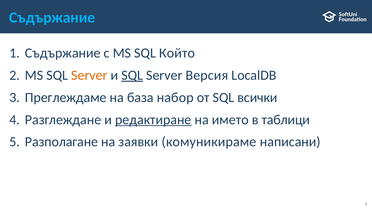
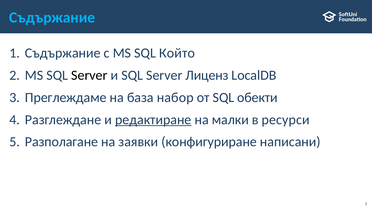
Server colour: orange -> black (89, 75)
SQL underline: present -> none (132, 75)
Версия: Версия -> Лиценз (207, 75)
всички: всички -> обекти (257, 98)
името: името -> малки (230, 120)
таблици: таблици -> ресурси (286, 120)
комуникираме: комуникираме -> конфигуриране (209, 142)
